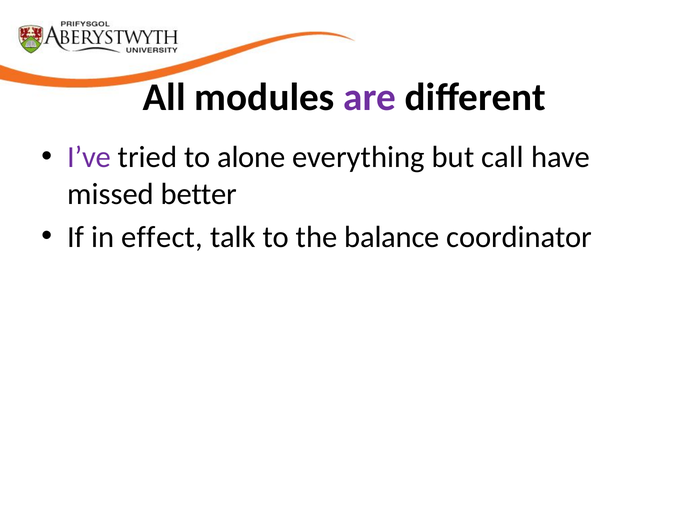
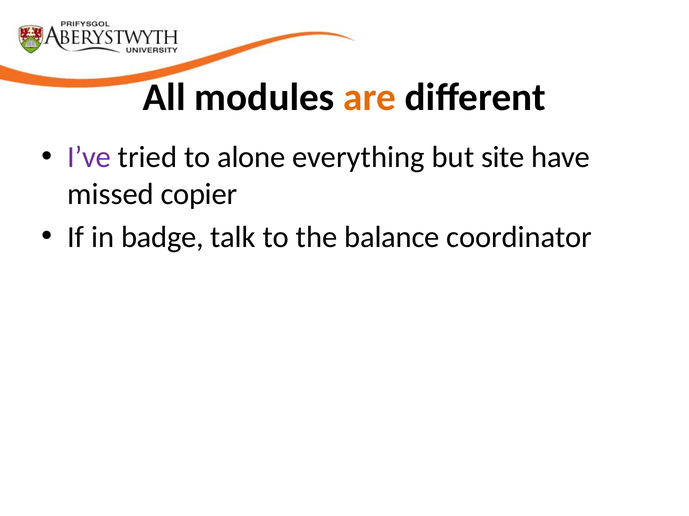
are colour: purple -> orange (370, 97)
call: call -> site (503, 158)
better: better -> copier (199, 194)
effect: effect -> badge (162, 237)
